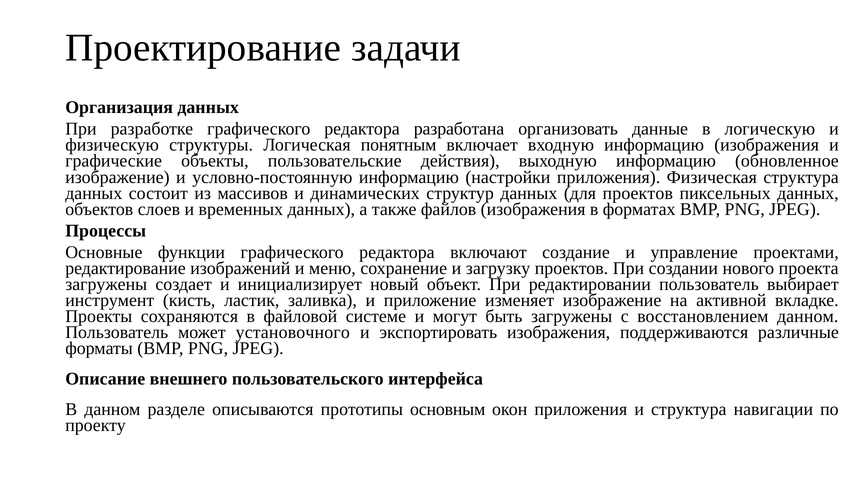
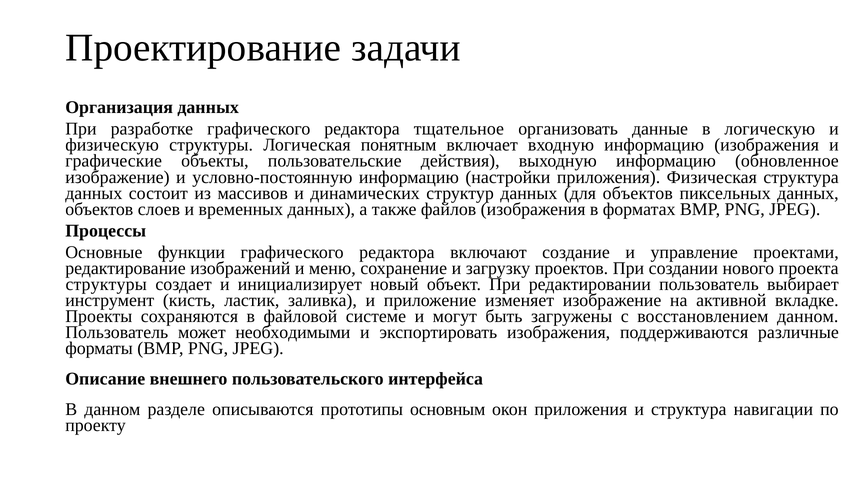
разработана: разработана -> тщательное (459, 129)
для проектов: проектов -> объектов (638, 193)
загружены: загружены -> структуры (106, 284)
установочного: установочного -> необходимыми (293, 332)
